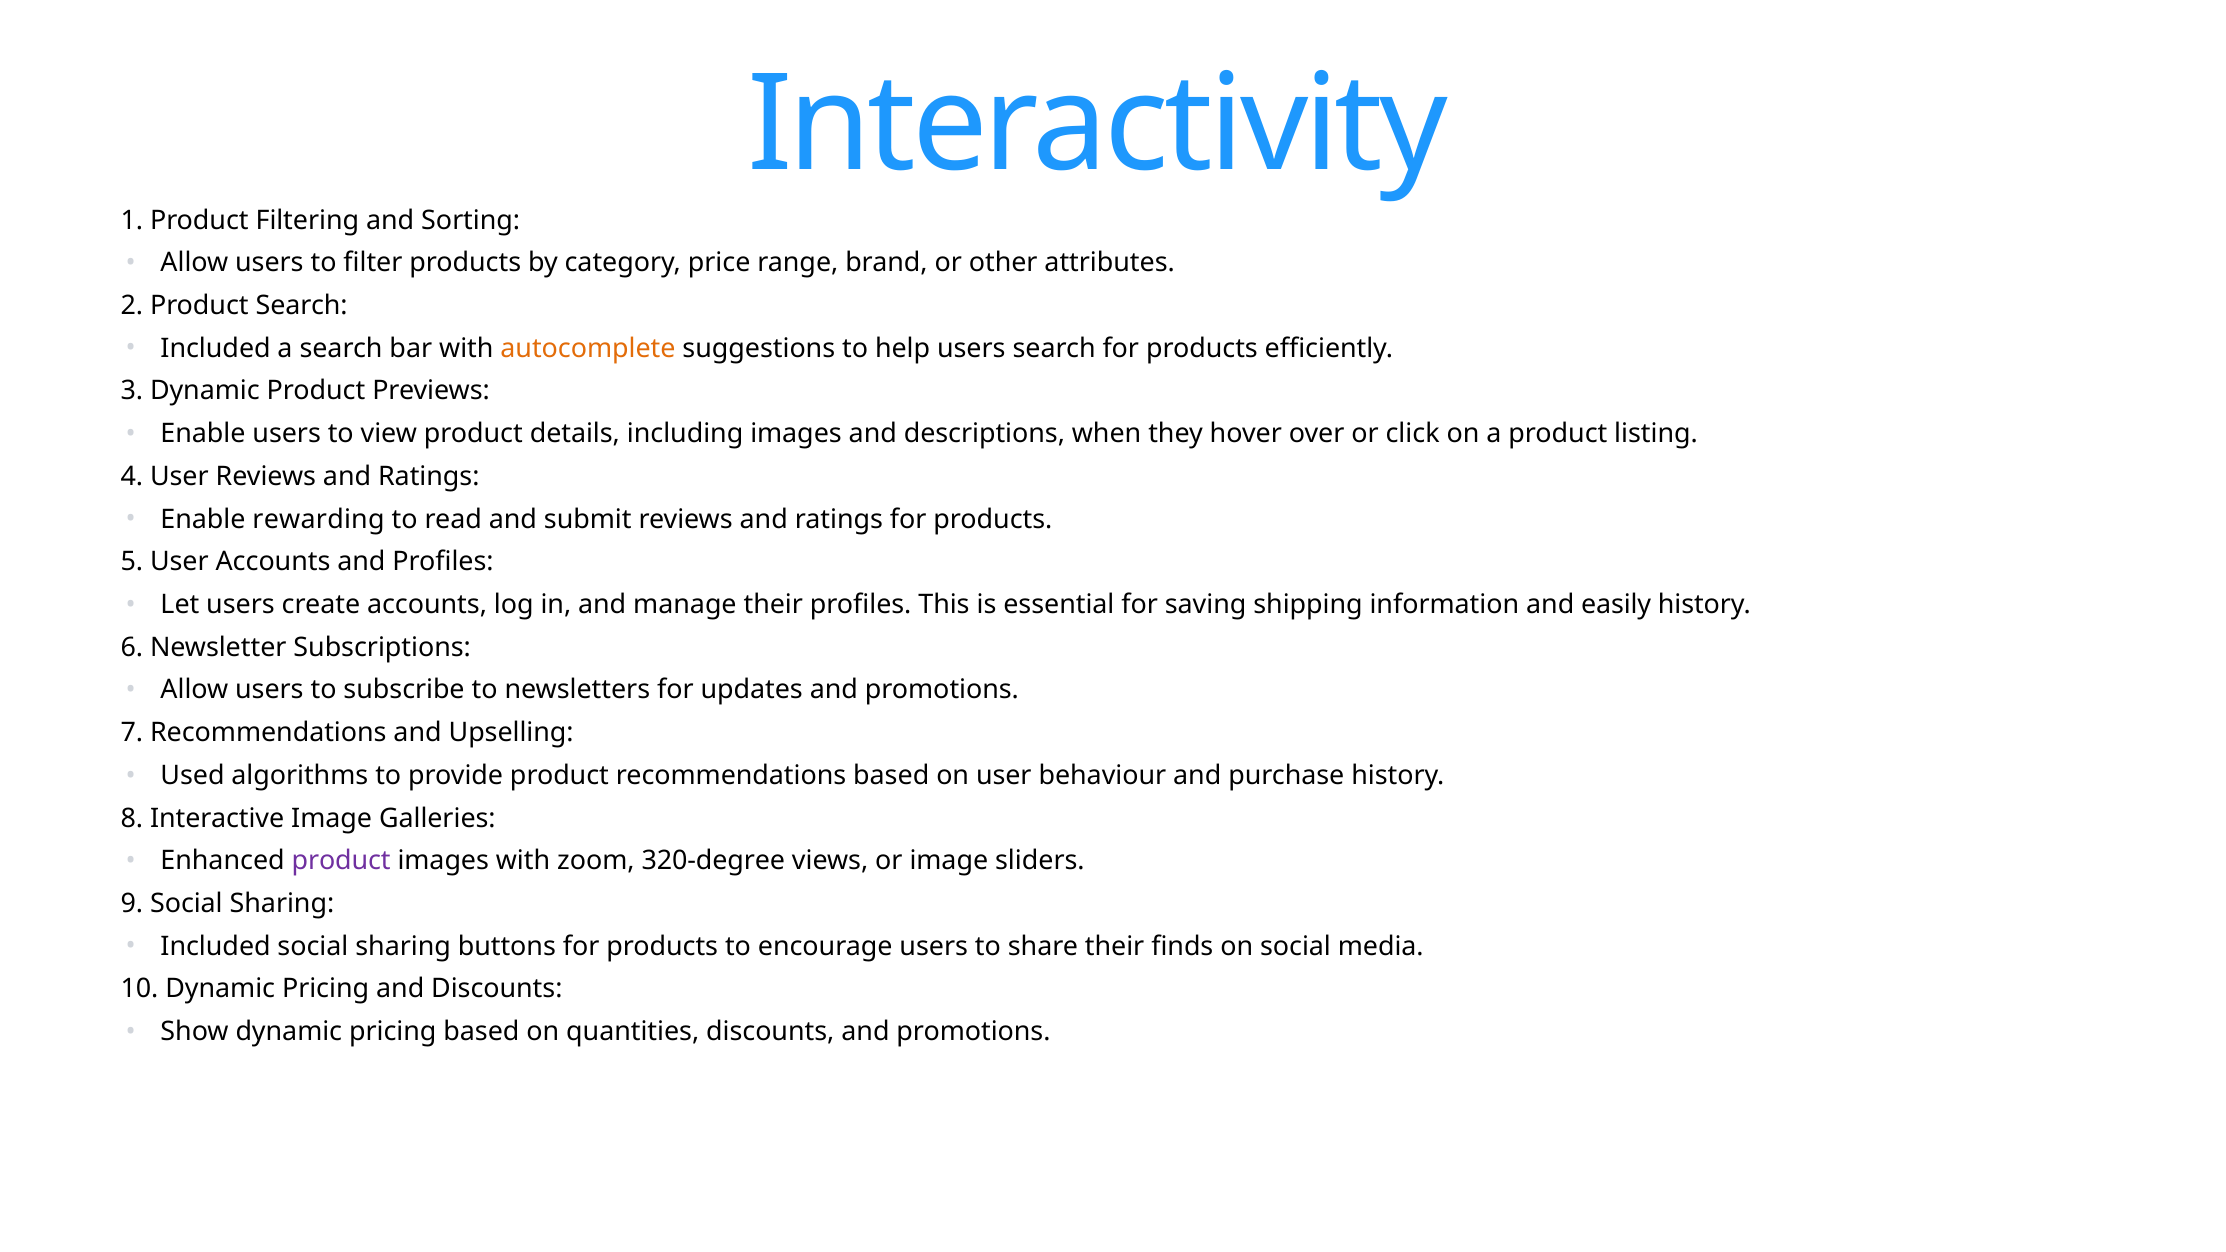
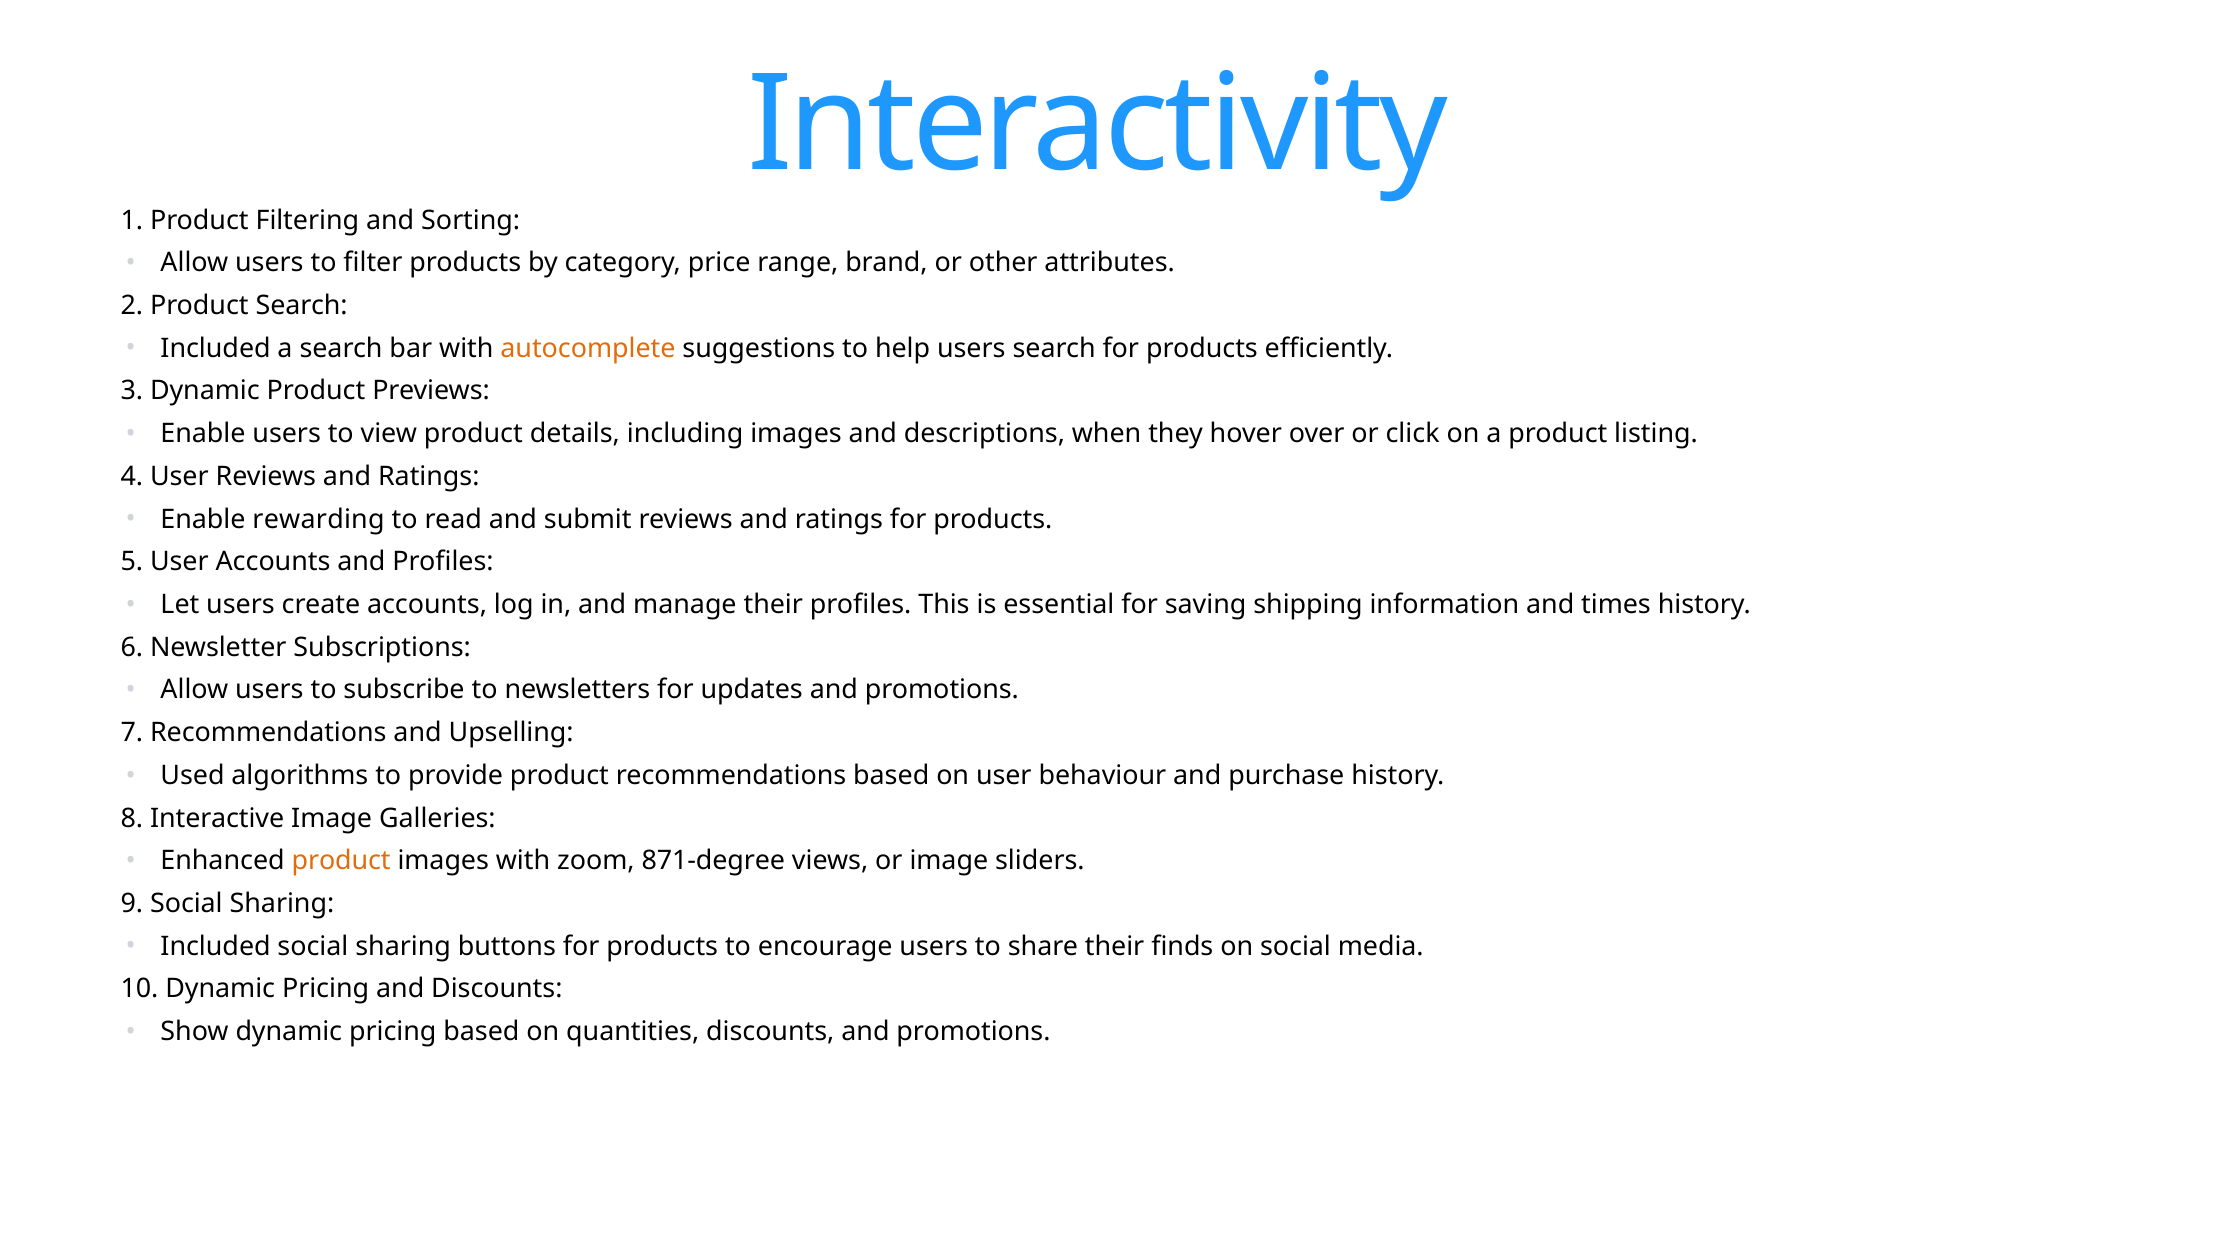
easily: easily -> times (1616, 605)
product colour: purple -> orange (341, 861)
320-degree: 320-degree -> 871-degree (713, 861)
